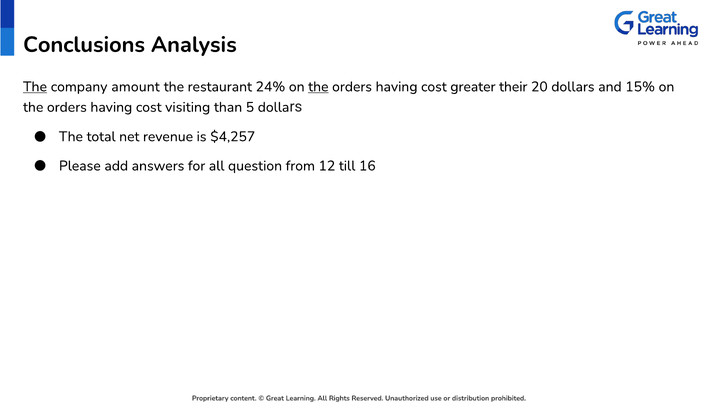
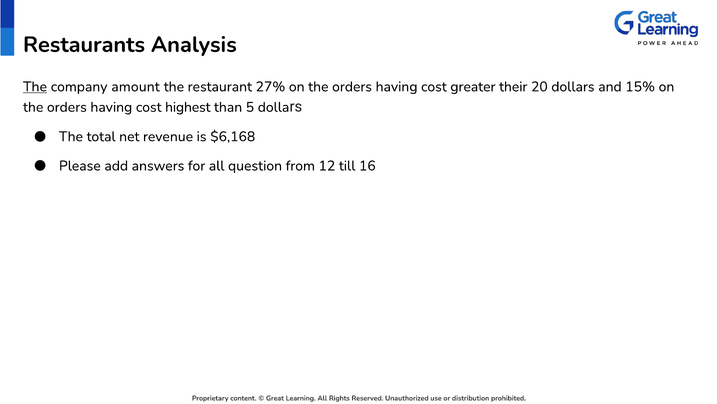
Conclusions: Conclusions -> Restaurants (84, 45)
24%: 24% -> 27% (270, 87)
the underline: present -> none (318, 87)
visiting: visiting -> highest (188, 107)
$4,257: $4,257 -> $6,168 (233, 136)
